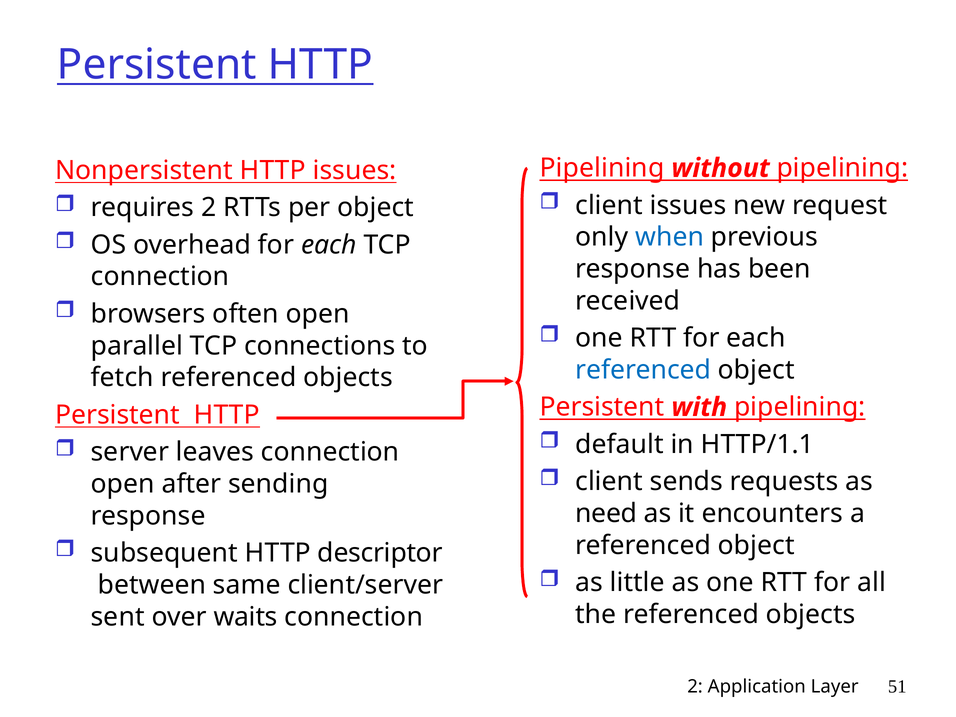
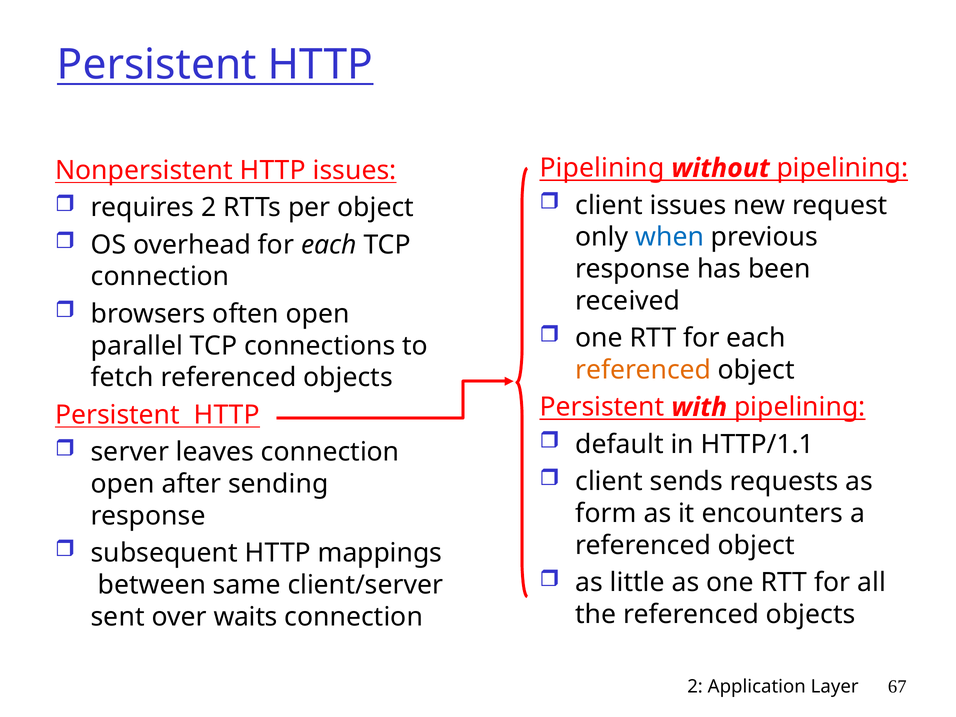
referenced colour: blue -> orange (643, 370)
need: need -> form (606, 513)
descriptor: descriptor -> mappings (380, 553)
51: 51 -> 67 (897, 686)
